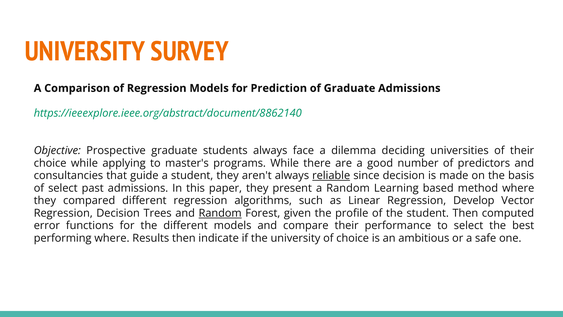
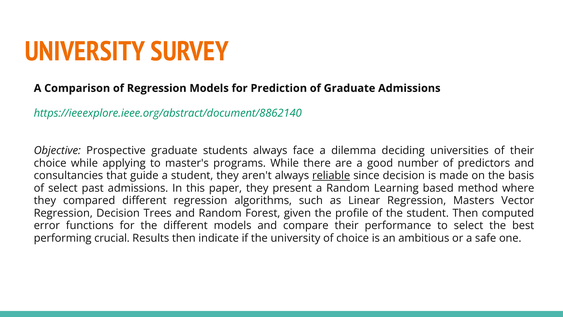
Develop: Develop -> Masters (474, 200)
Random underline: present -> none (220, 213)
performing where: where -> crucial (112, 238)
